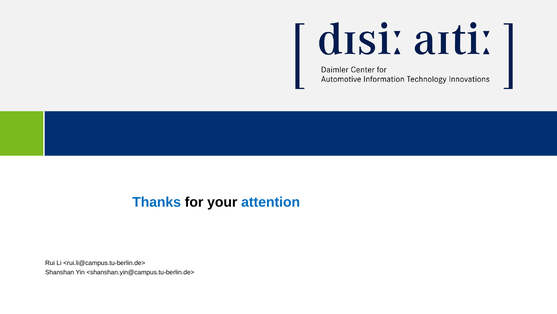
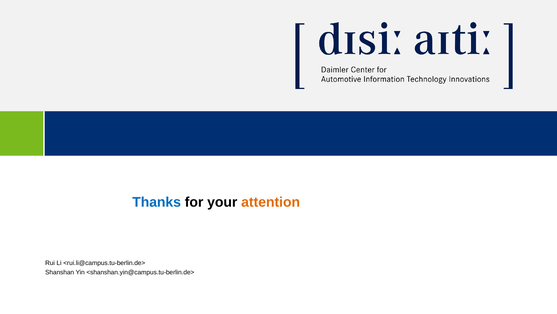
attention colour: blue -> orange (271, 202)
